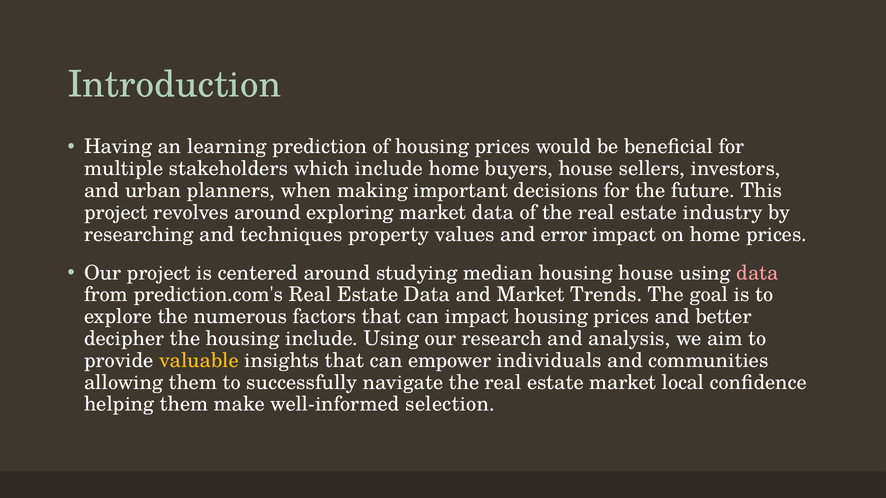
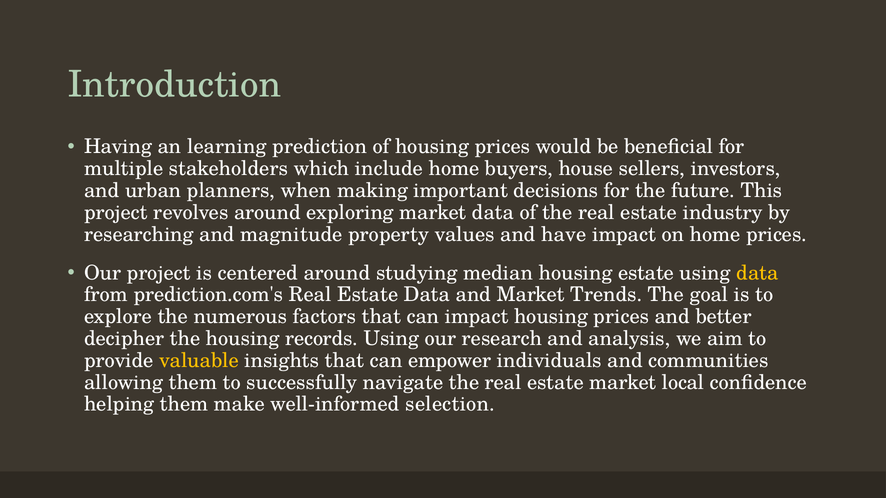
techniques: techniques -> magnitude (291, 235)
error: error -> have (564, 235)
housing house: house -> estate (646, 273)
data colour: pink -> yellow (757, 273)
housing include: include -> records (322, 339)
